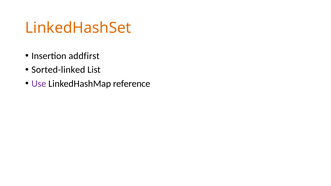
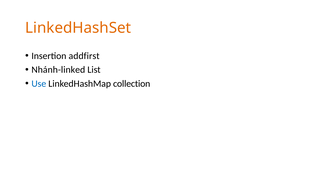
Sorted-linked: Sorted-linked -> Nhánh-linked (58, 70)
Use colour: purple -> blue (39, 84)
reference: reference -> collection (132, 84)
